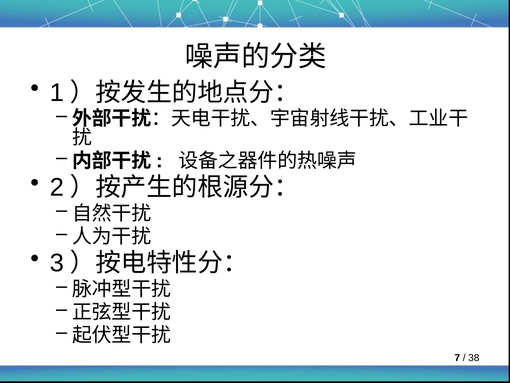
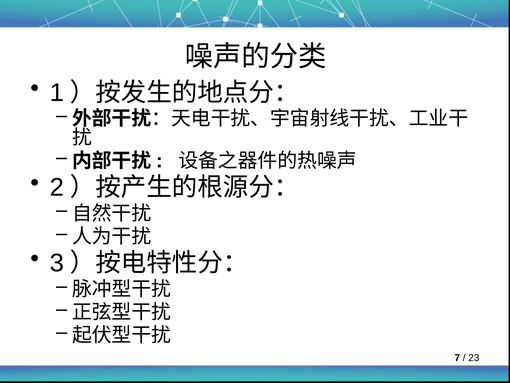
38: 38 -> 23 (474, 358)
